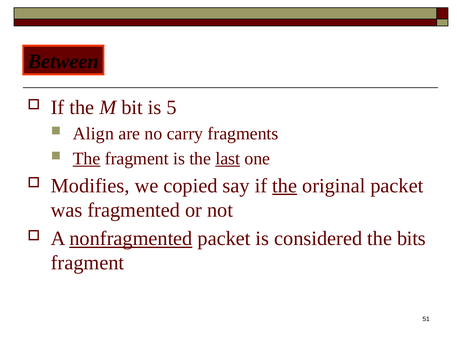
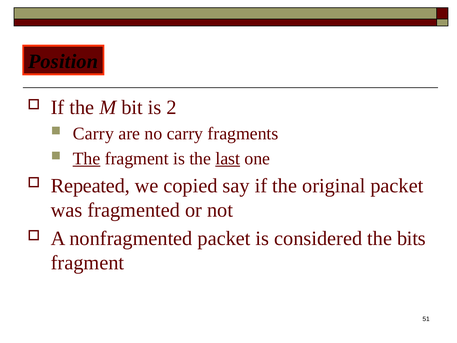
Between: Between -> Position (63, 61)
5: 5 -> 2 (172, 107)
Align: Align -> Carry (93, 134)
Modifies: Modifies -> Repeated (90, 186)
the underline: present -> none (285, 186)
nonfragmented underline: present -> none (131, 238)
